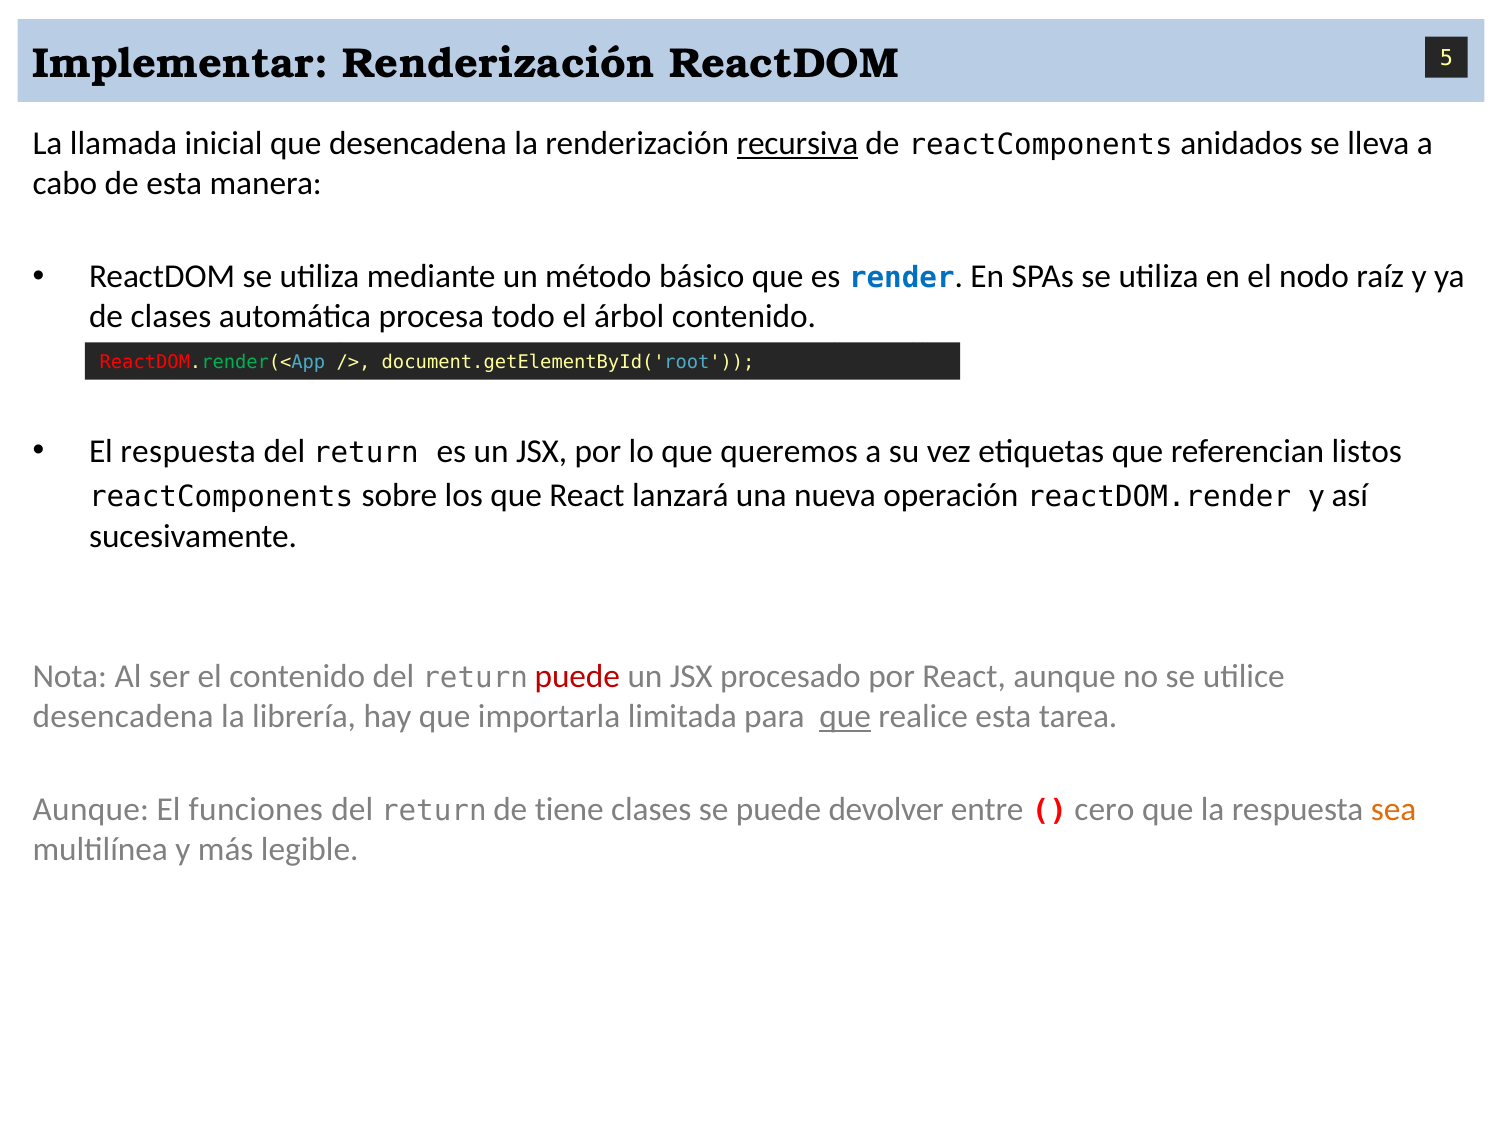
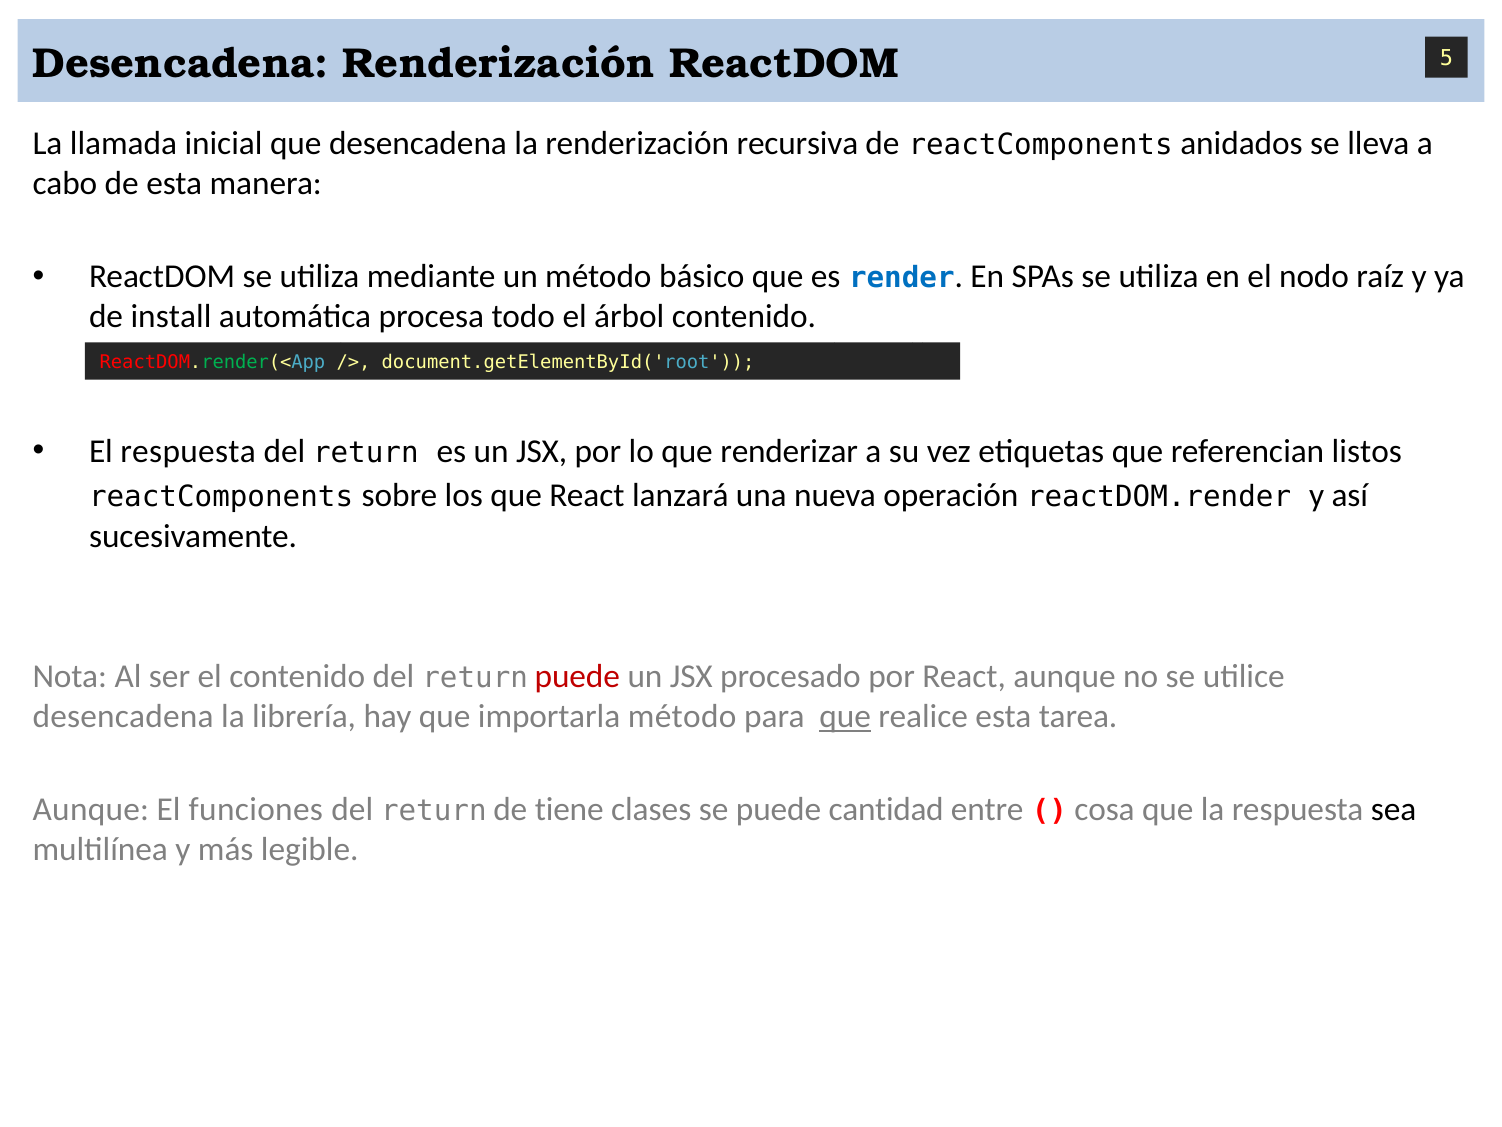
Implementar: Implementar -> Desencadena (181, 63)
recursiva underline: present -> none (797, 144)
de clases: clases -> install (171, 317)
queremos: queremos -> renderizar (789, 451)
importarla limitada: limitada -> método (682, 716)
devolver: devolver -> cantidad (886, 809)
cero: cero -> cosa (1104, 809)
sea colour: orange -> black (1394, 809)
